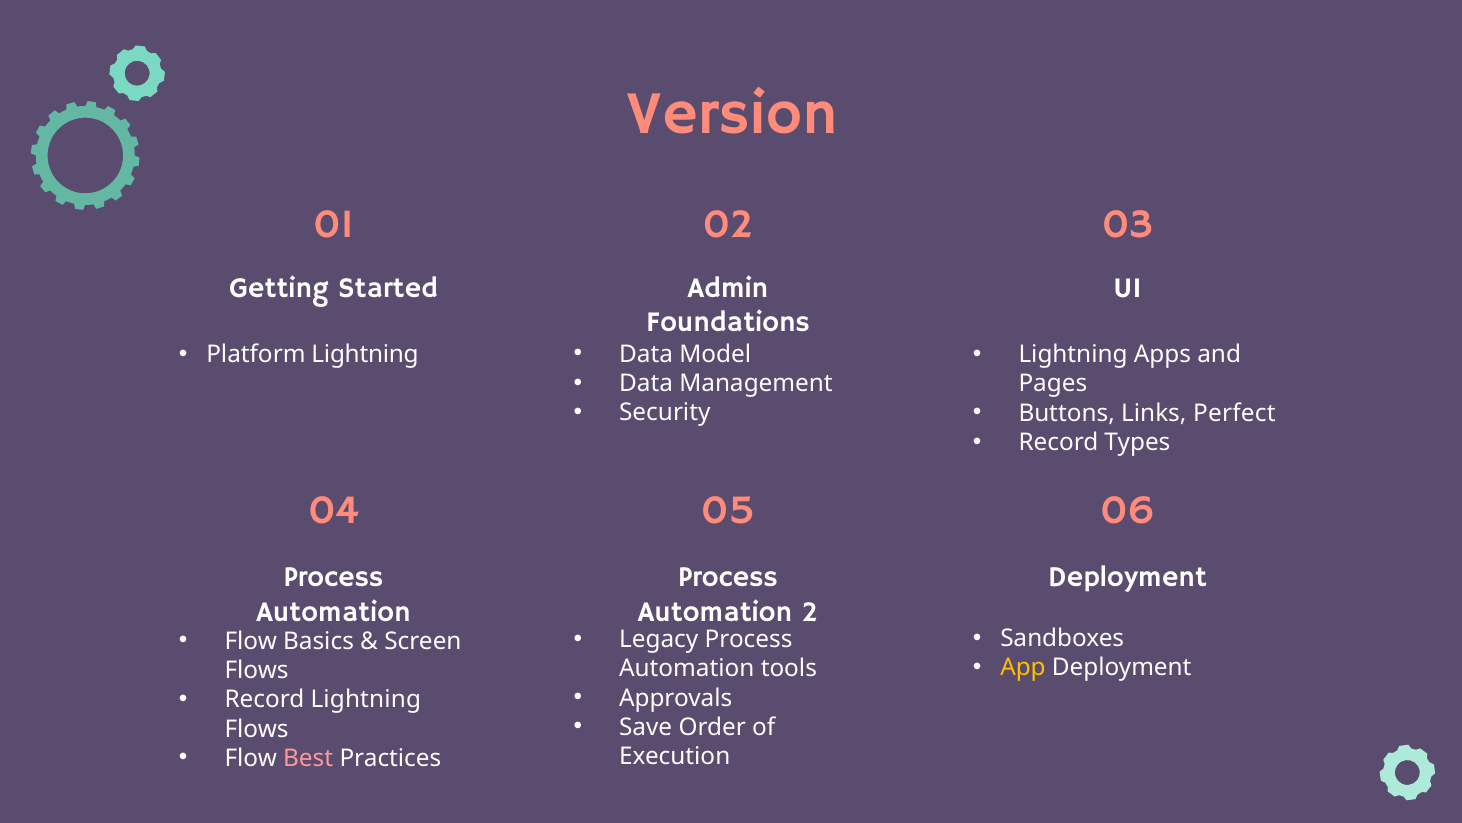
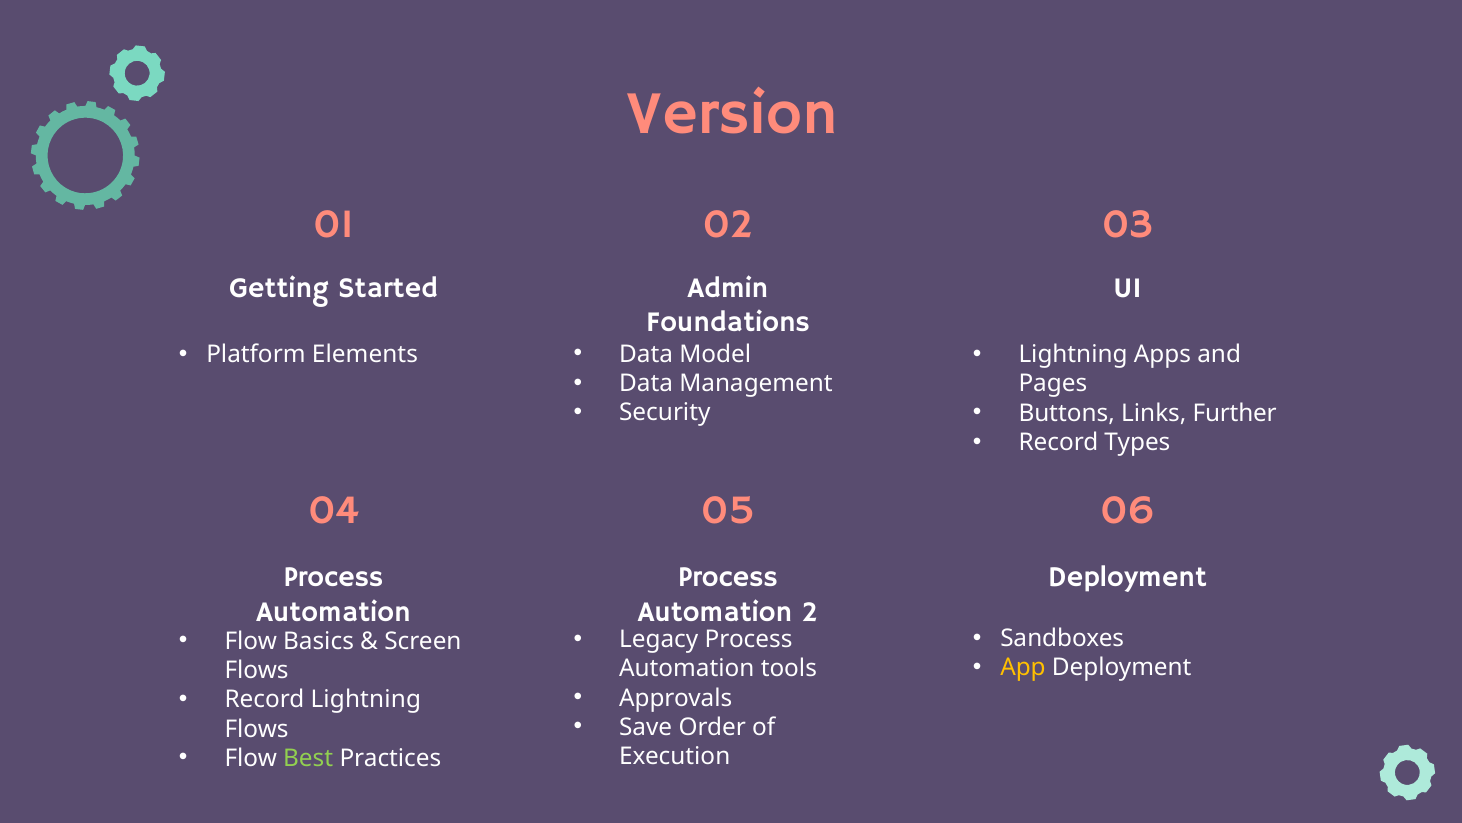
Platform Lightning: Lightning -> Elements (365, 354)
Perfect: Perfect -> Further (1235, 413)
Best colour: pink -> light green (308, 758)
